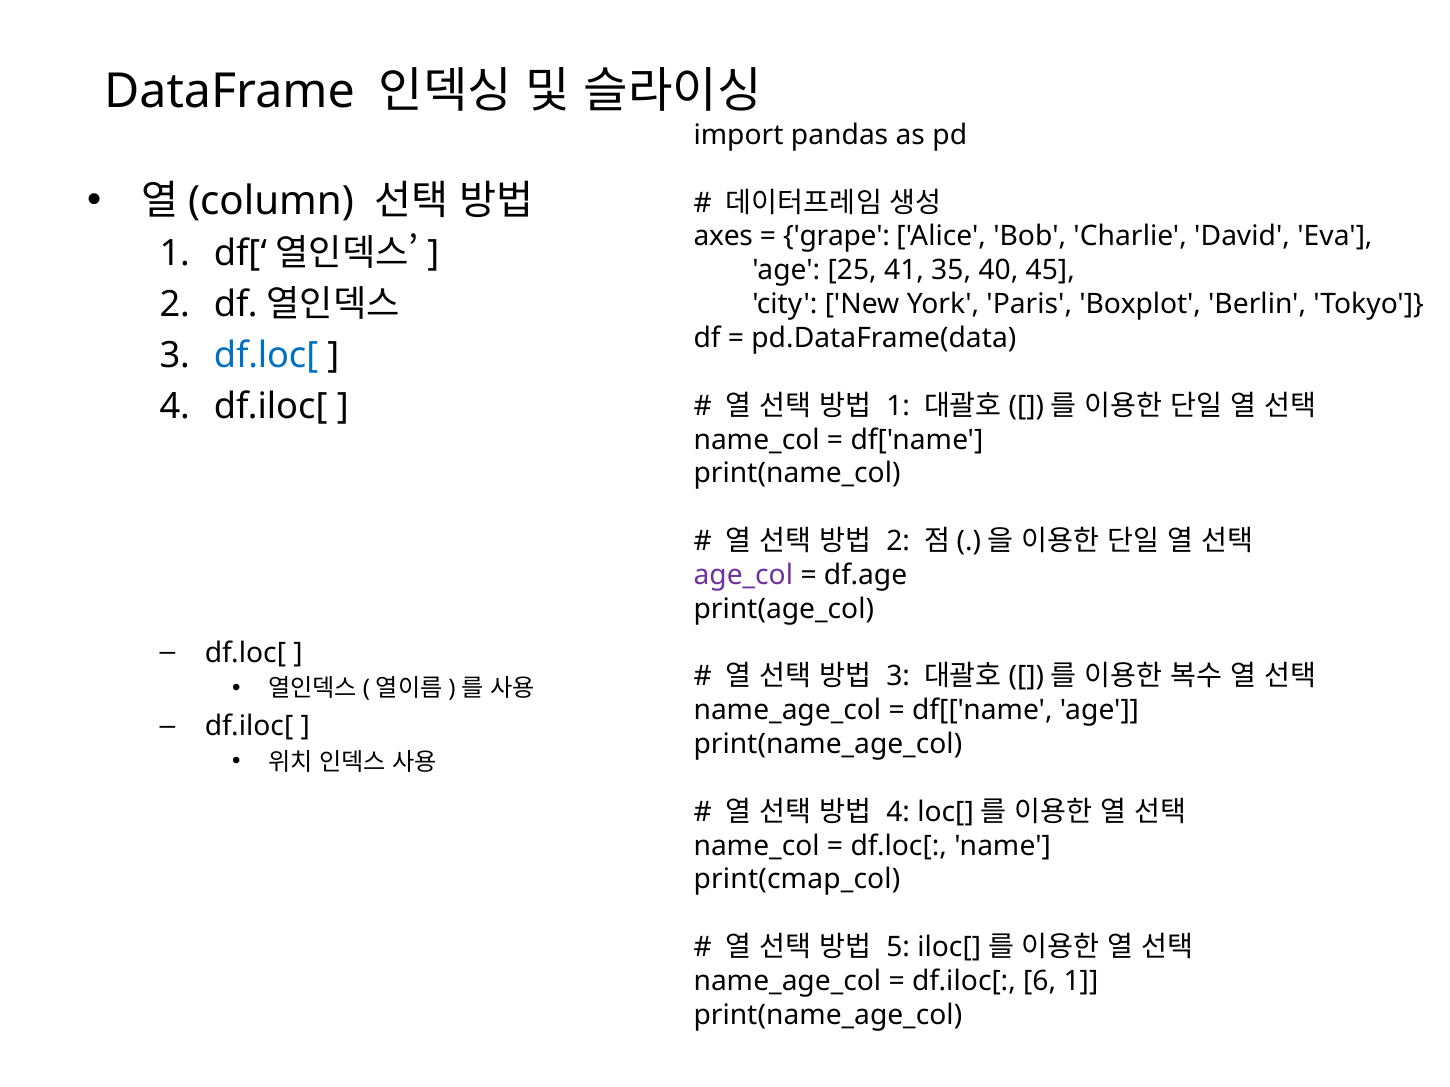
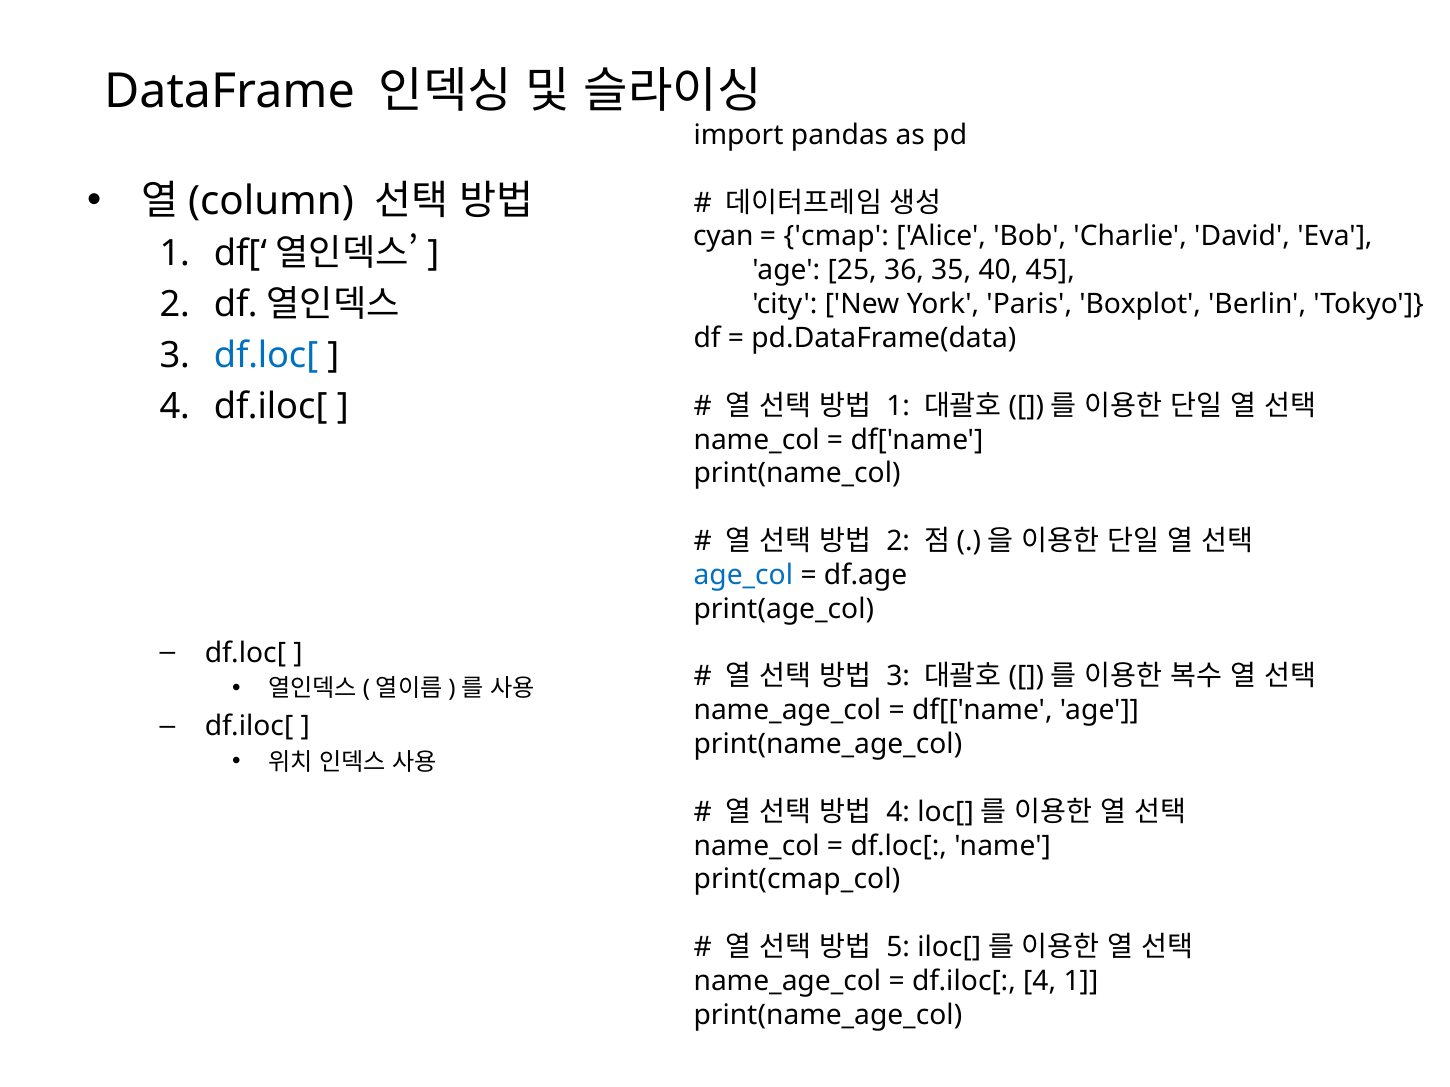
axes: axes -> cyan (723, 237)
grape: grape -> cmap (836, 237)
41: 41 -> 36 (904, 271)
age_col colour: purple -> blue (743, 575)
df.iloc[ 6: 6 -> 4 (1040, 982)
